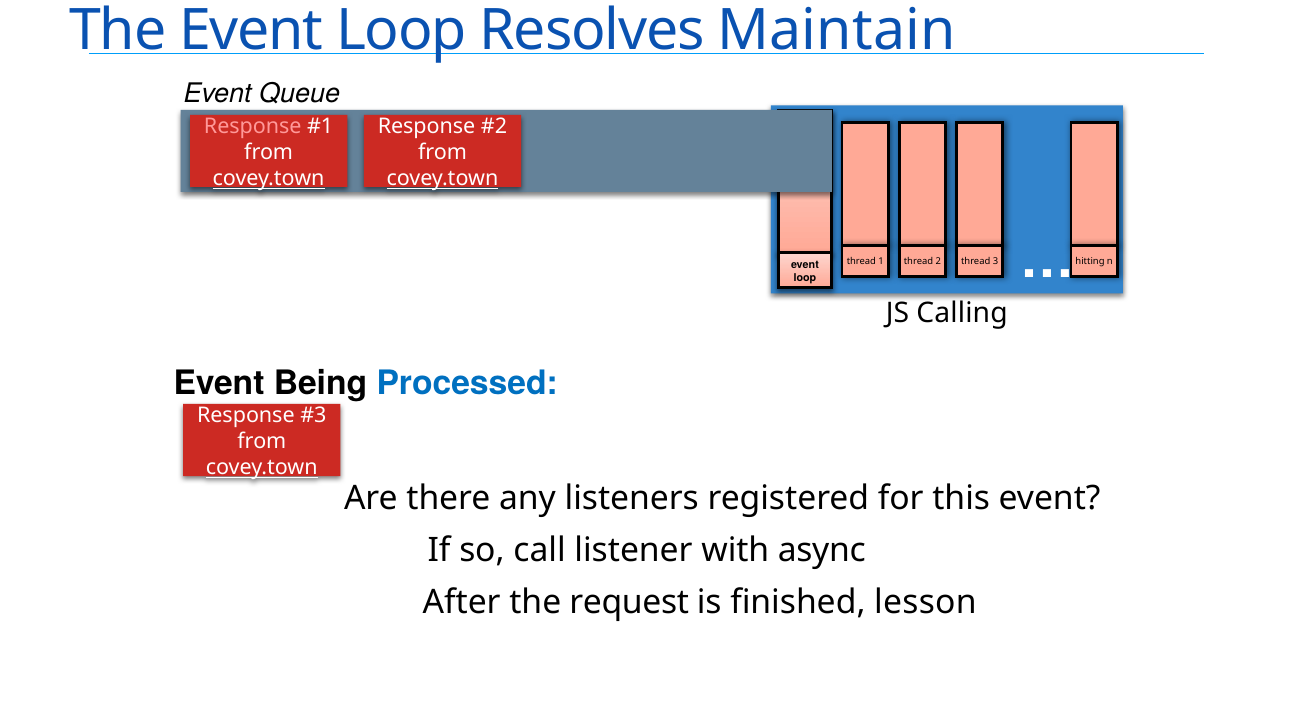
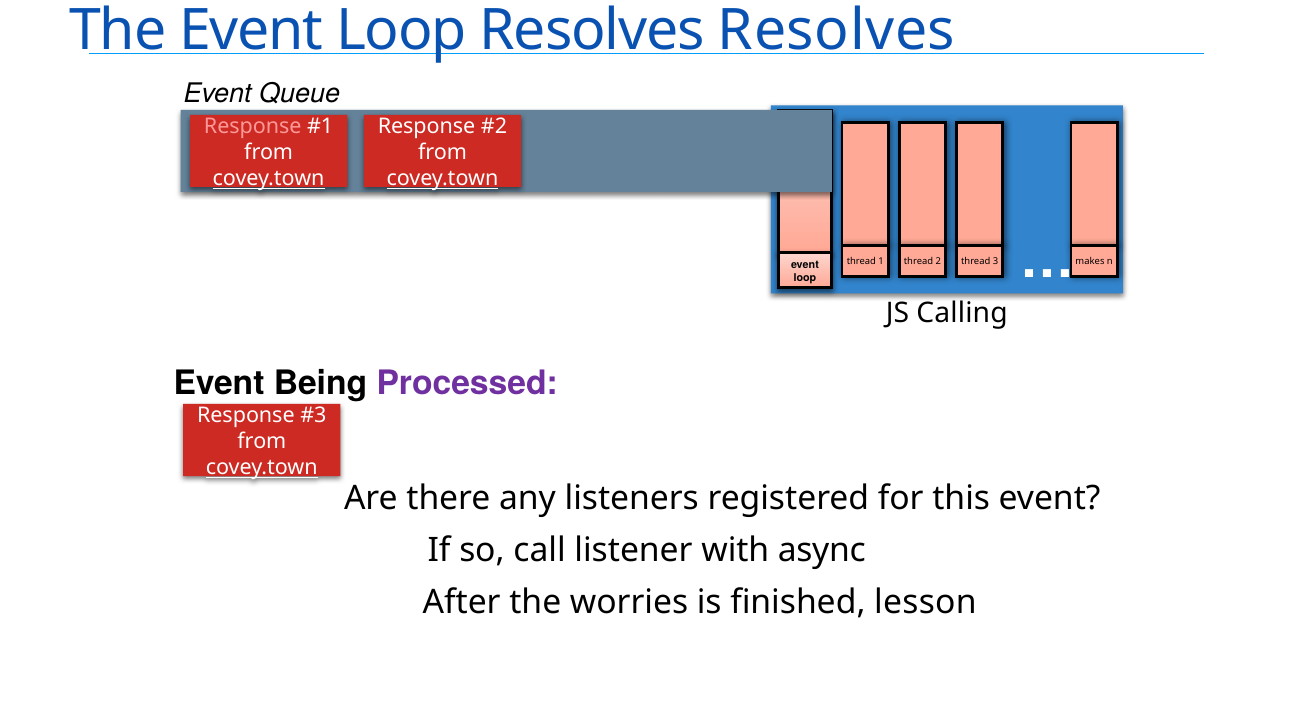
Resolves Maintain: Maintain -> Resolves (837, 30)
hitting: hitting -> makes (1090, 262)
Processed colour: blue -> purple (467, 383)
request: request -> worries (629, 602)
